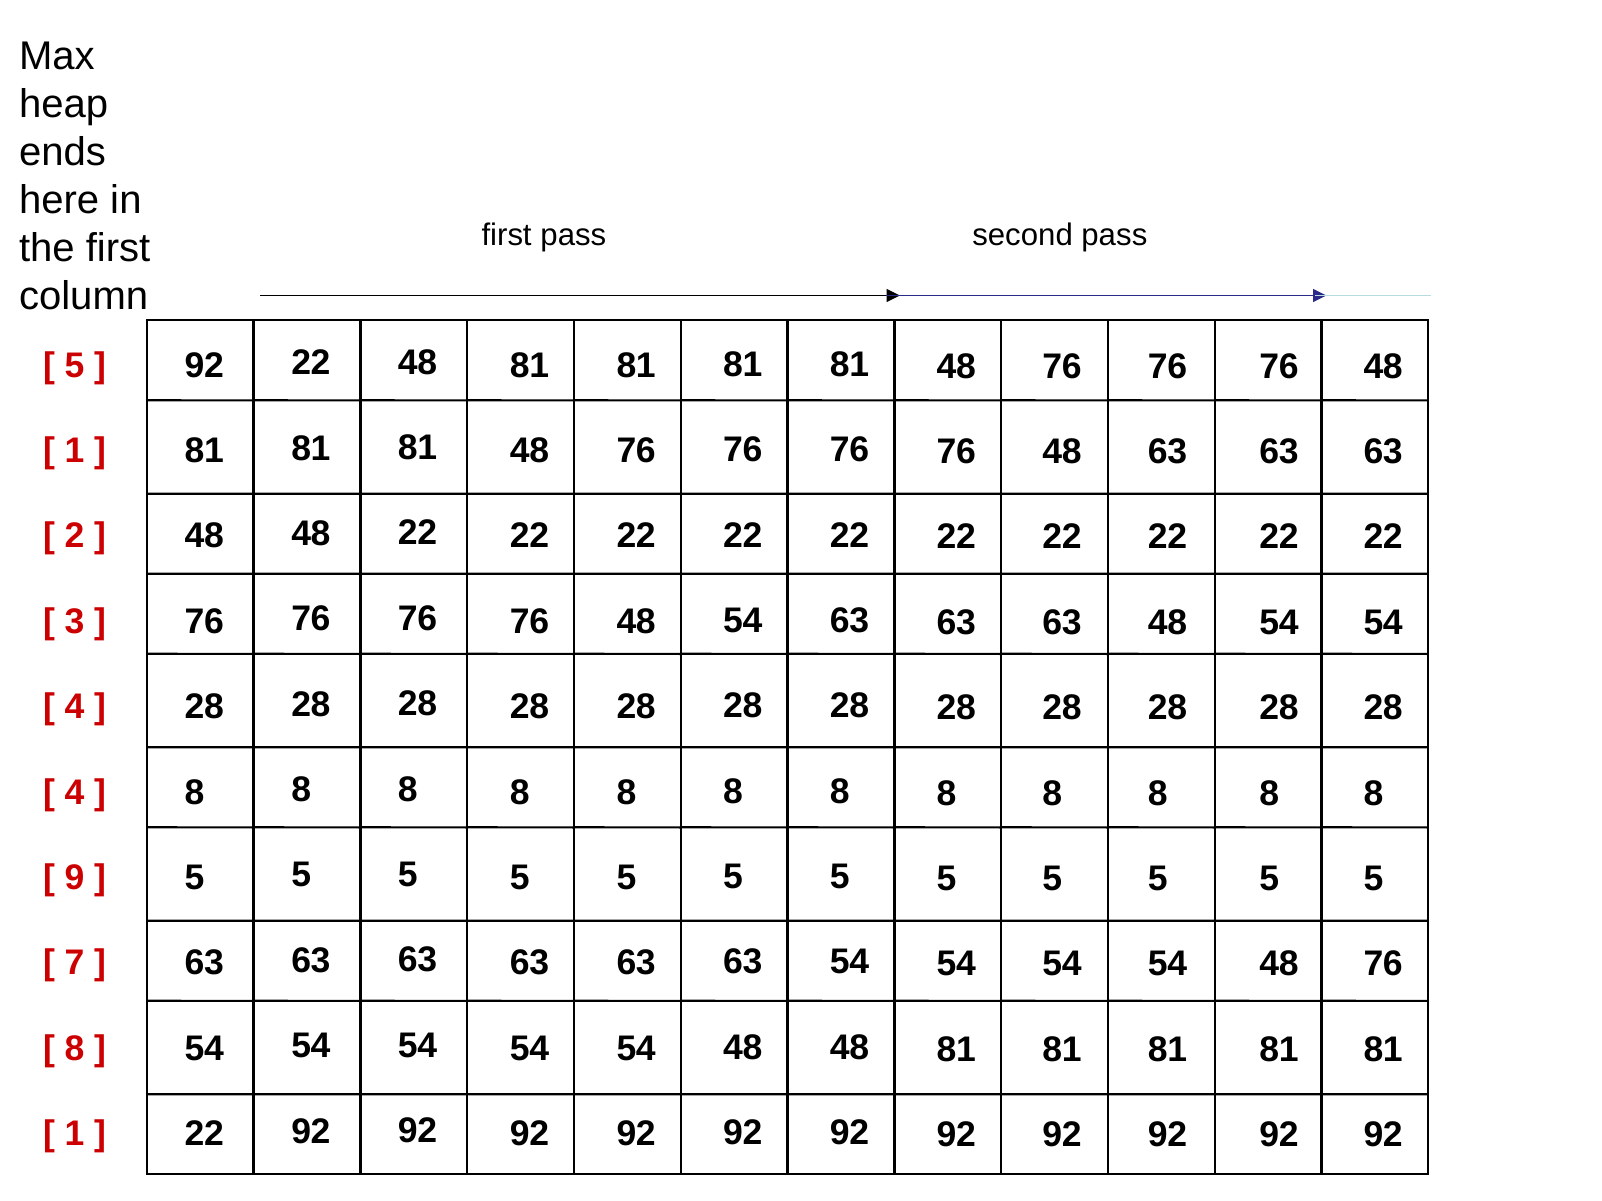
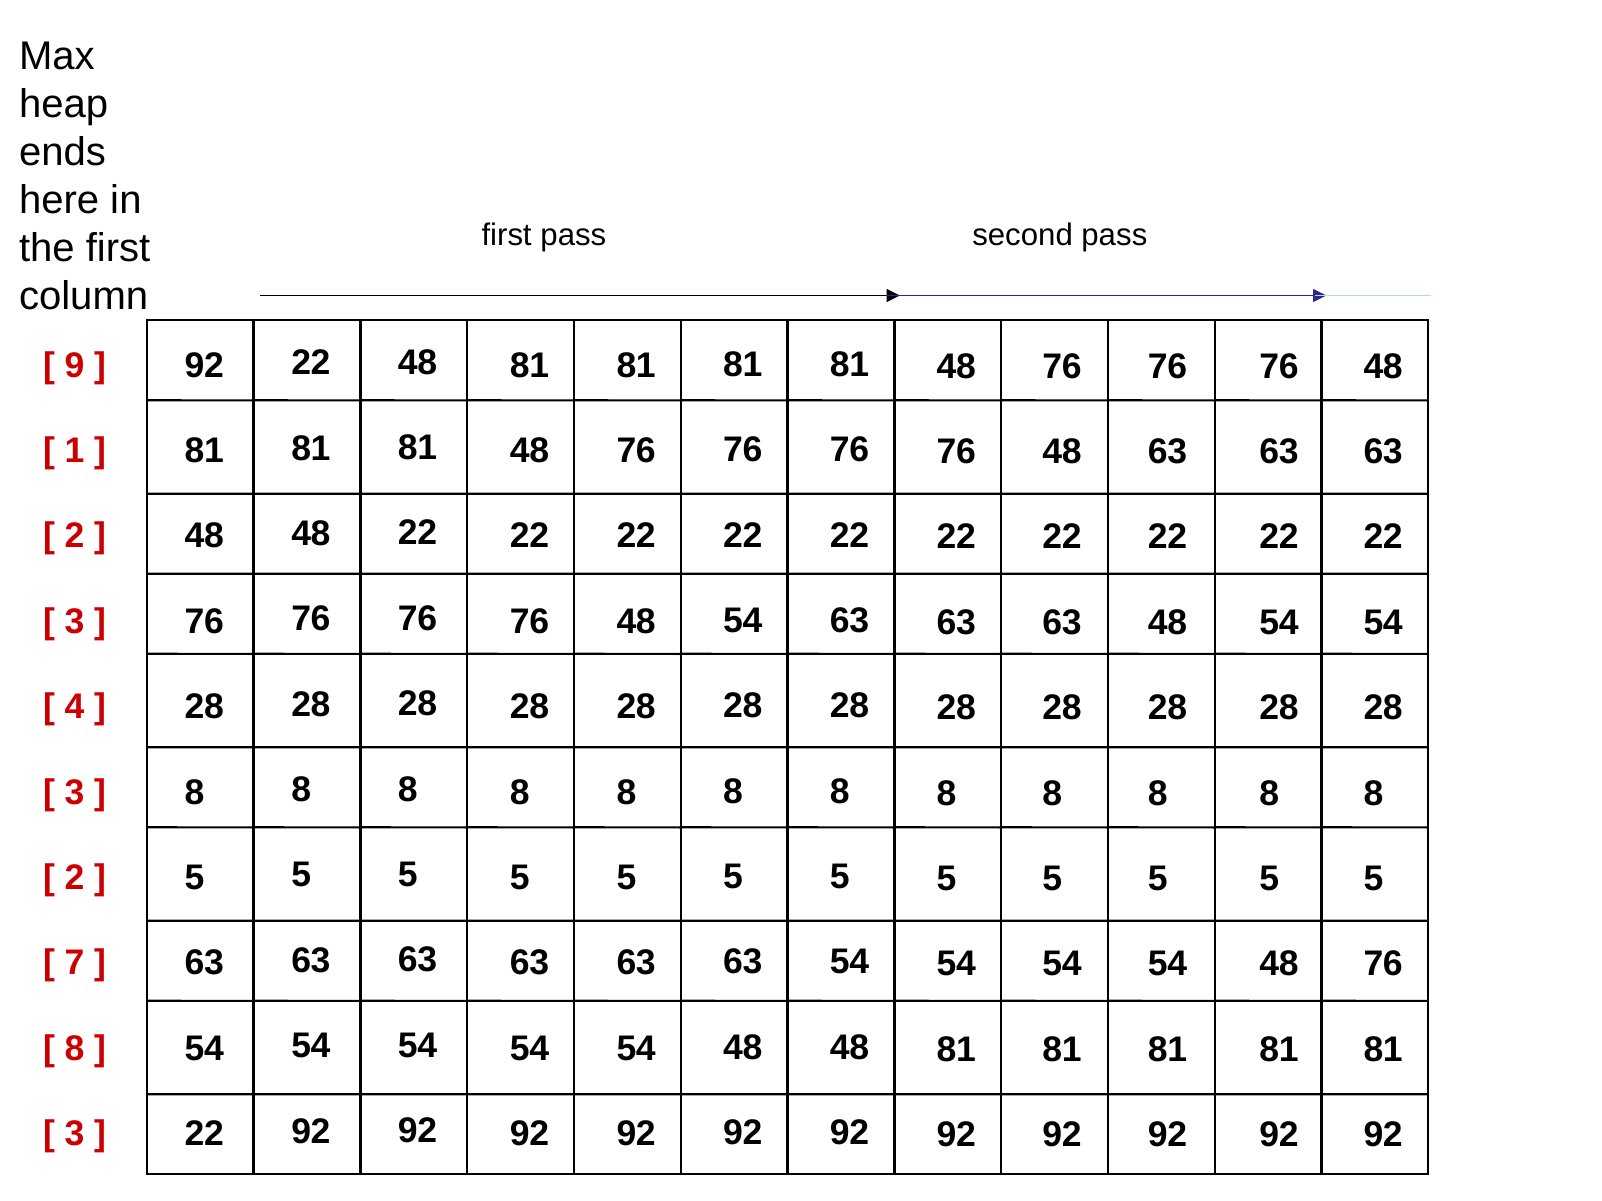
5: 5 -> 9 (74, 366)
4: 4 -> 3 (74, 793)
9: 9 -> 2 (74, 878)
1: 1 -> 3 (74, 1134)
